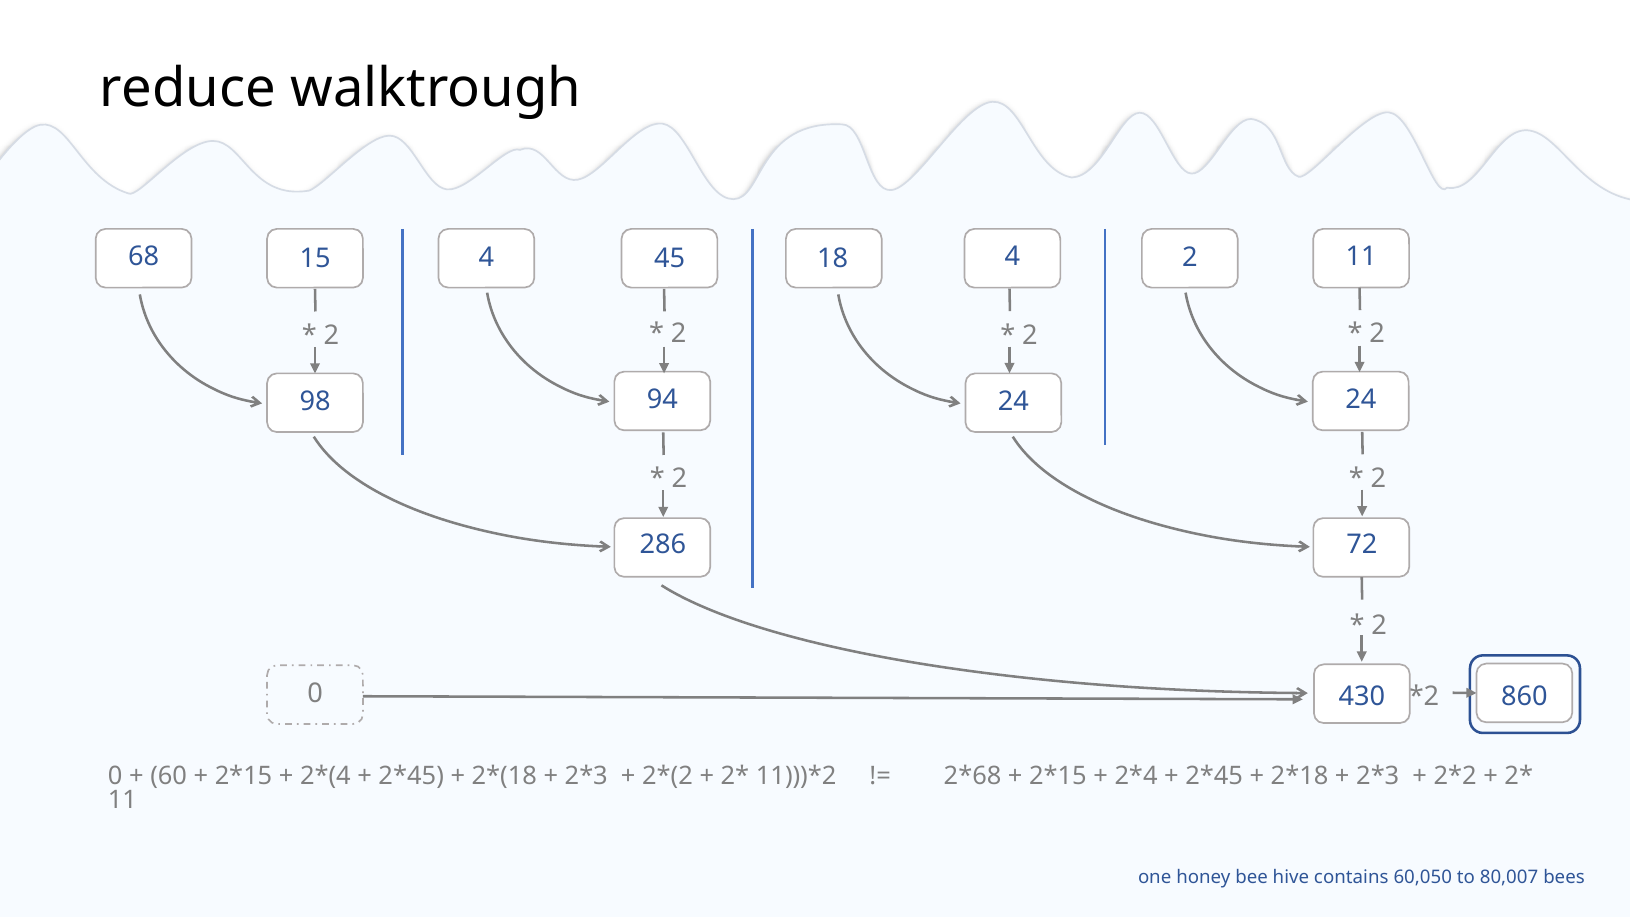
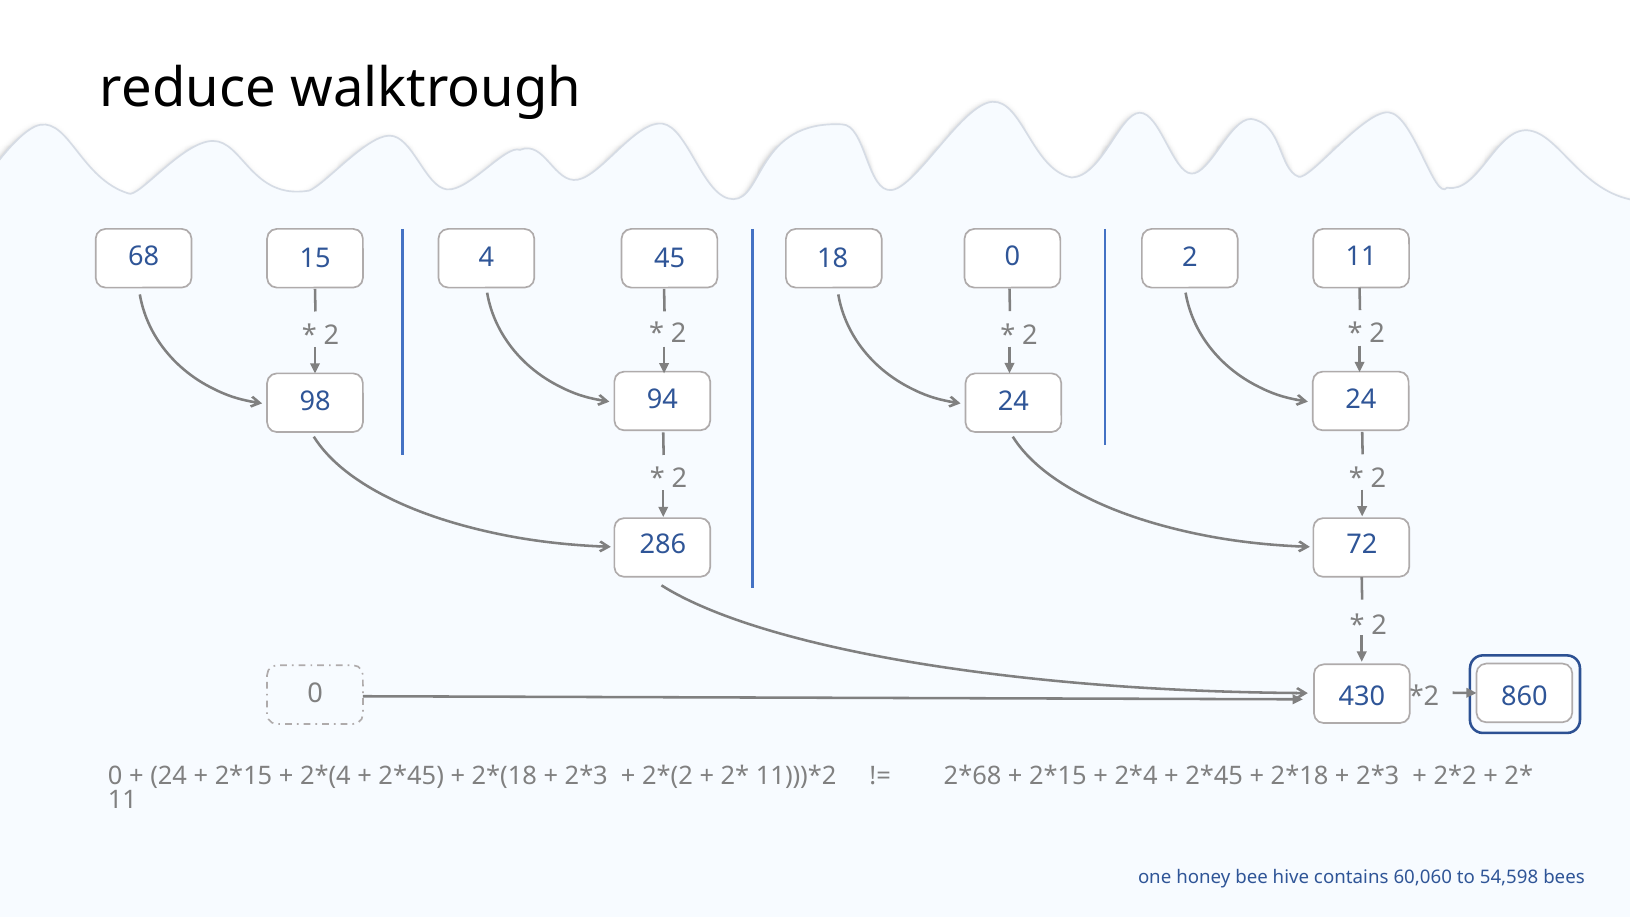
18 4: 4 -> 0 (1012, 256)
60: 60 -> 24 (169, 776)
60,050: 60,050 -> 60,060 (1423, 877)
80,007: 80,007 -> 54,598 (1509, 877)
